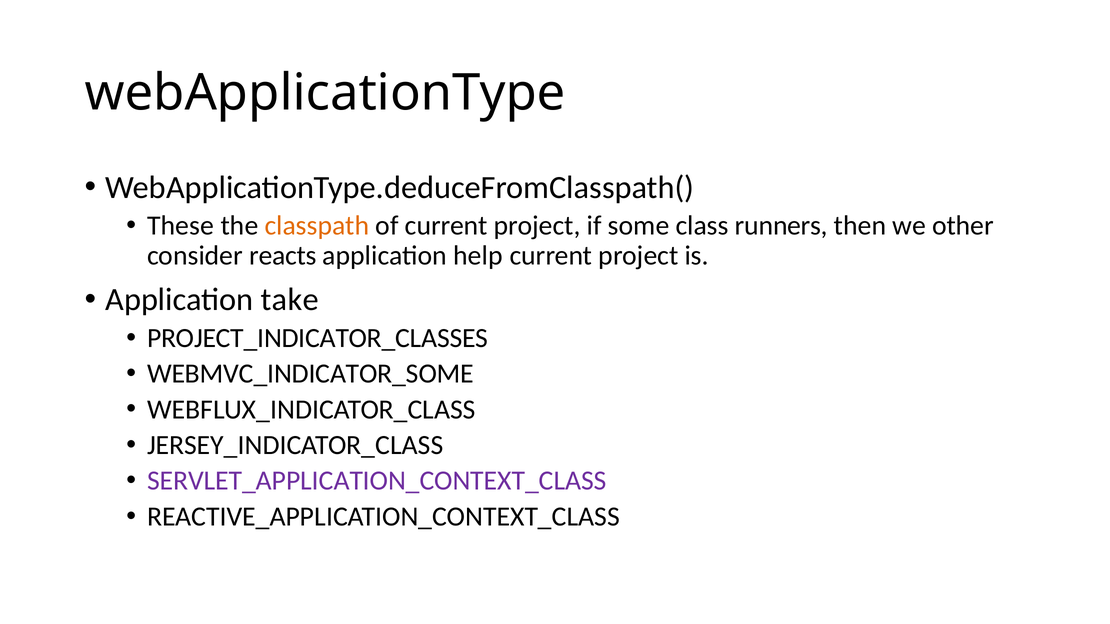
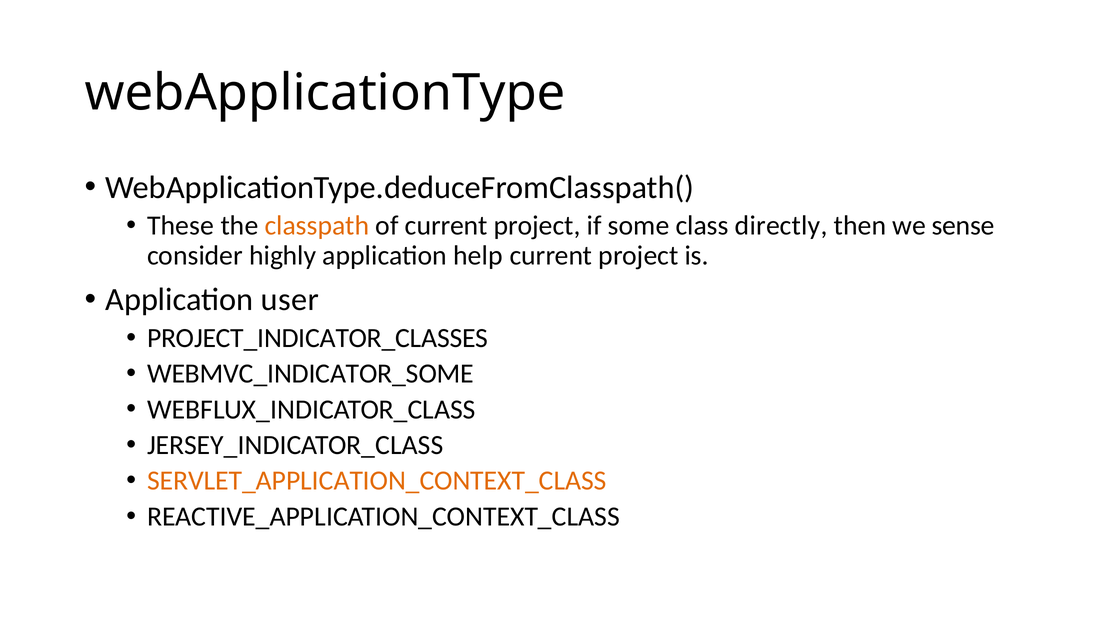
runners: runners -> directly (781, 226)
other: other -> sense (963, 226)
reacts: reacts -> highly (283, 256)
take: take -> user (290, 300)
SERVLET_APPLICATION_CONTEXT_CLASS colour: purple -> orange (377, 481)
